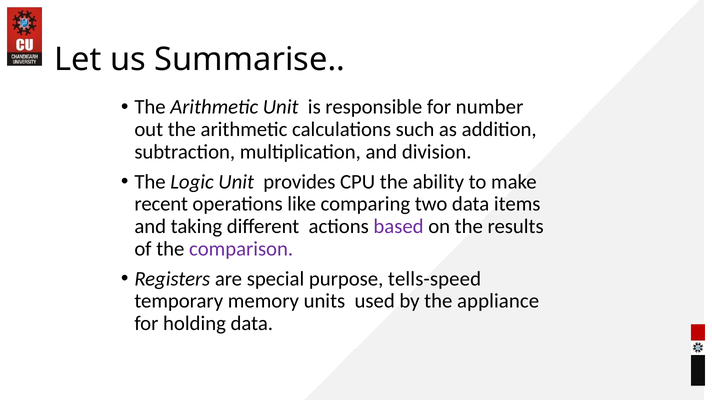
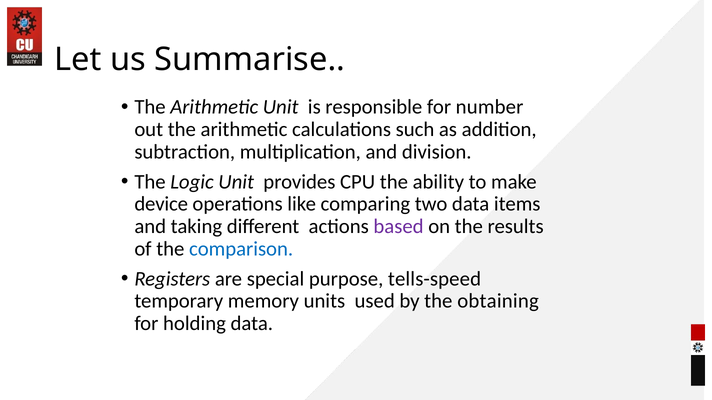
recent: recent -> device (161, 204)
comparison colour: purple -> blue (241, 249)
appliance: appliance -> obtaining (498, 302)
